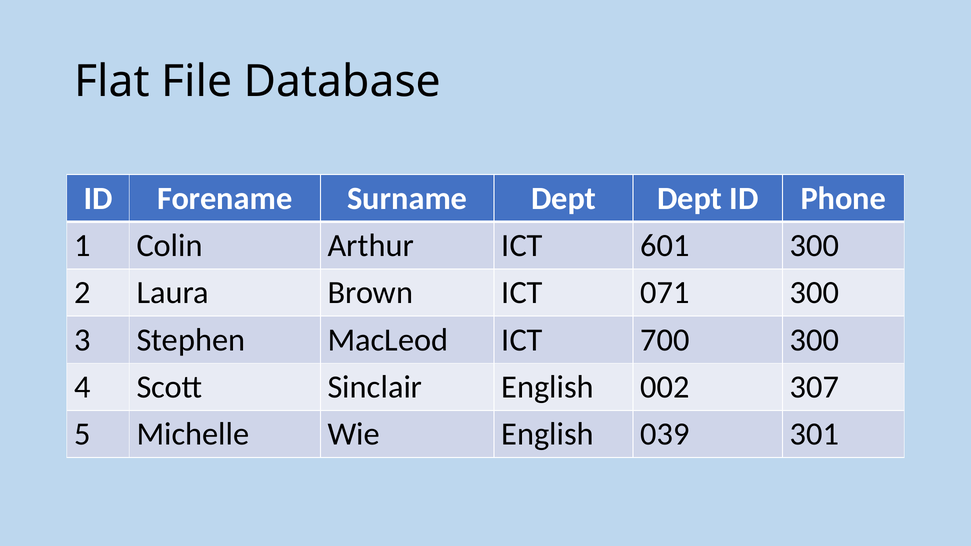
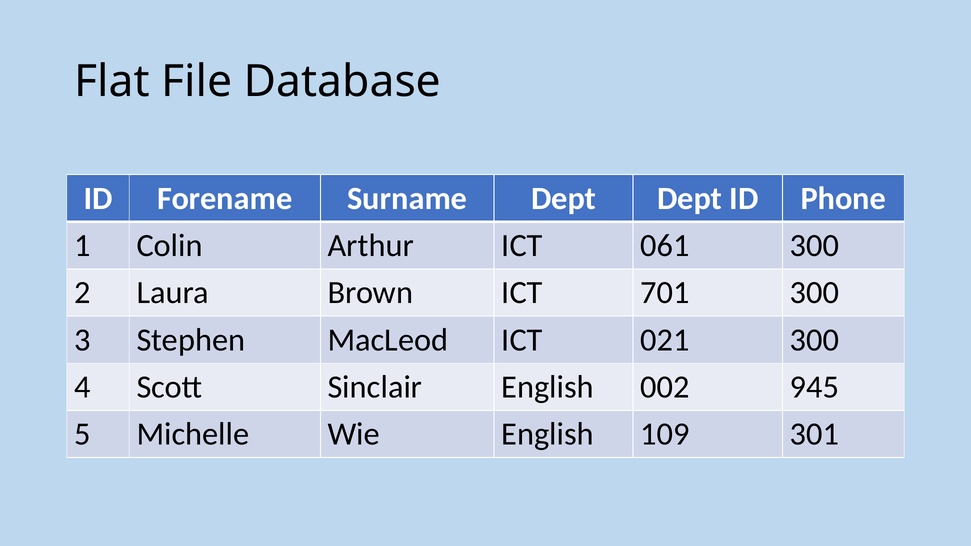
601: 601 -> 061 (665, 246)
071: 071 -> 701 (665, 293)
700: 700 -> 021 (665, 340)
307: 307 -> 945 (814, 387)
039: 039 -> 109 (665, 434)
